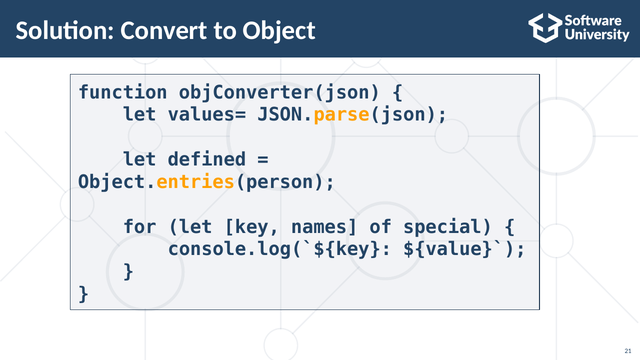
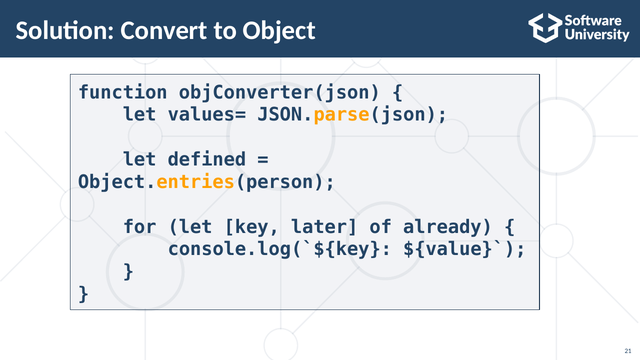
names: names -> later (325, 227)
special: special -> already (448, 227)
